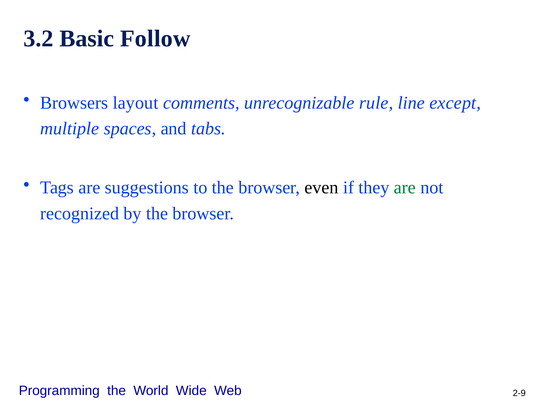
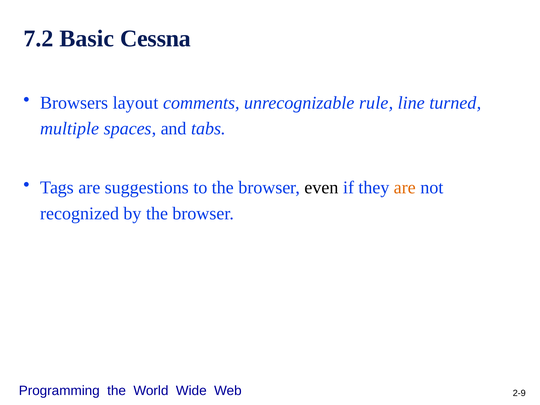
3.2: 3.2 -> 7.2 (38, 39)
Follow: Follow -> Cessna (156, 39)
except: except -> turned (455, 103)
are colour: green -> orange (405, 188)
